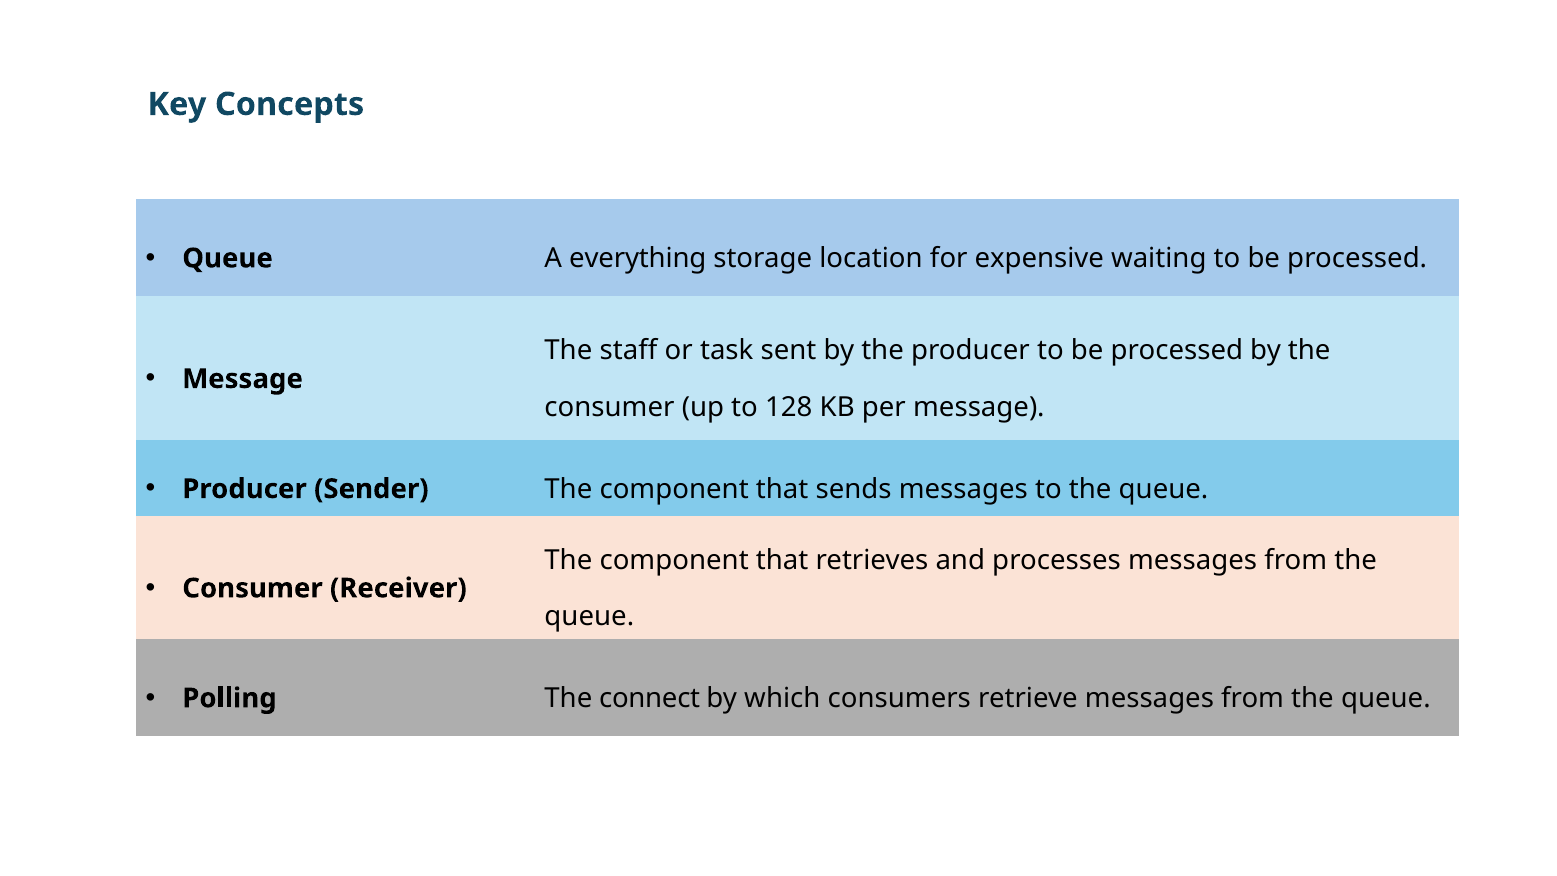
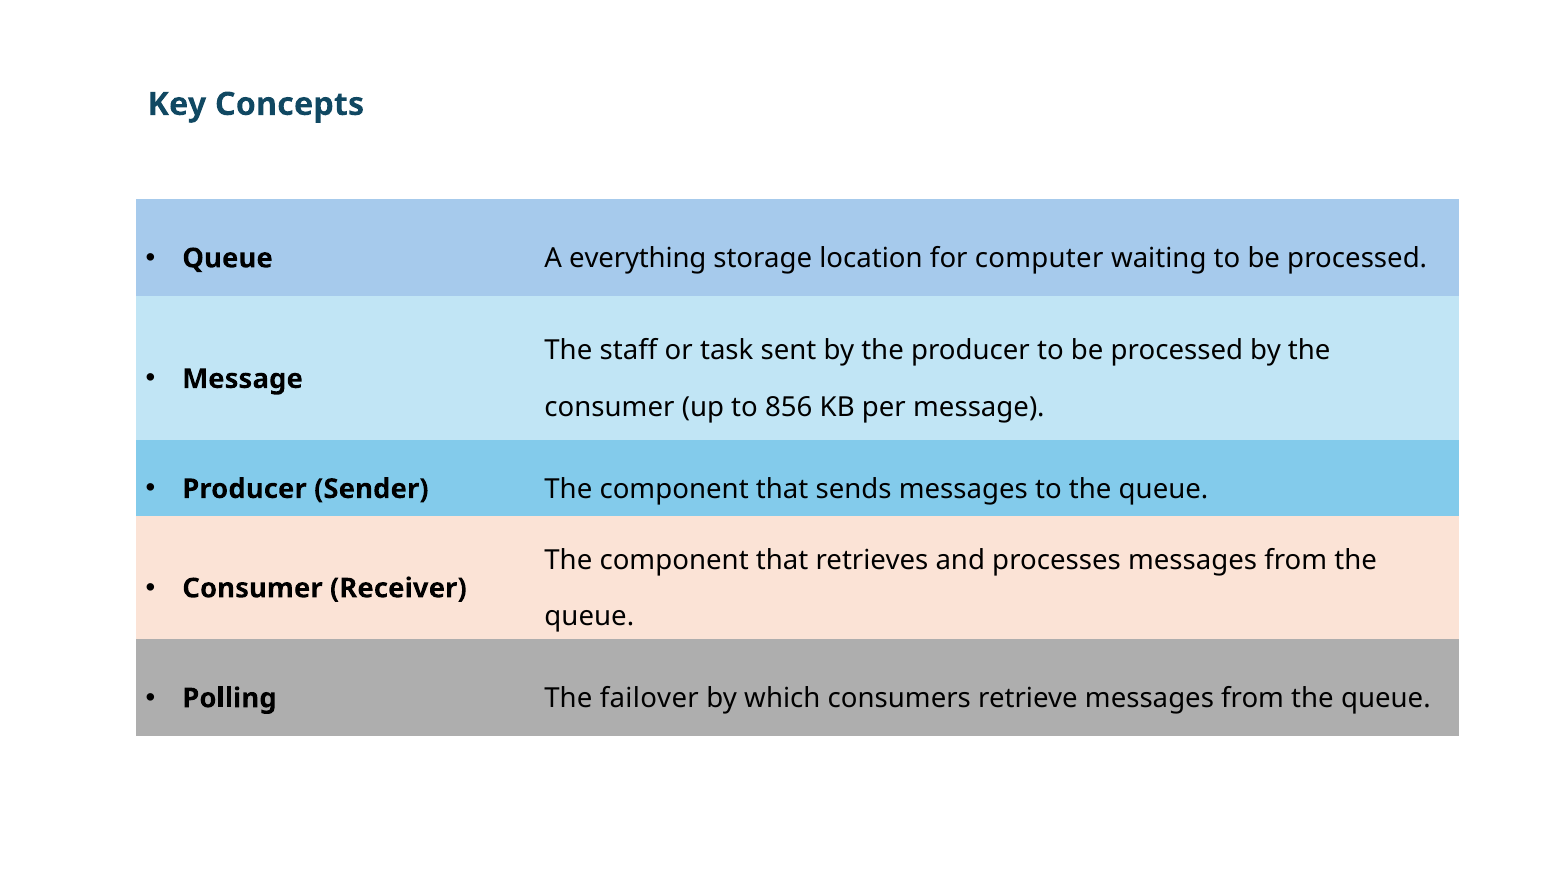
expensive: expensive -> computer (1039, 258)
128: 128 -> 856 (789, 407)
connect: connect -> failover (649, 698)
